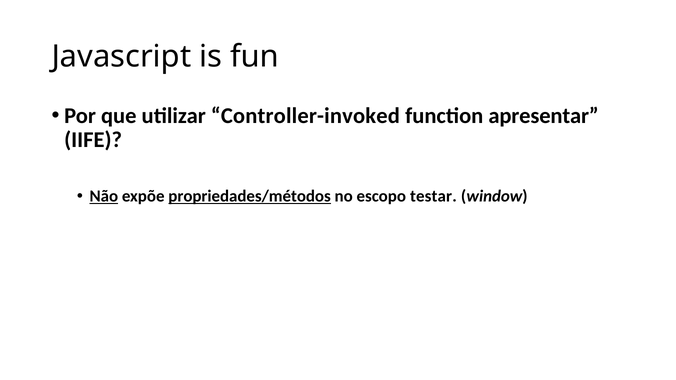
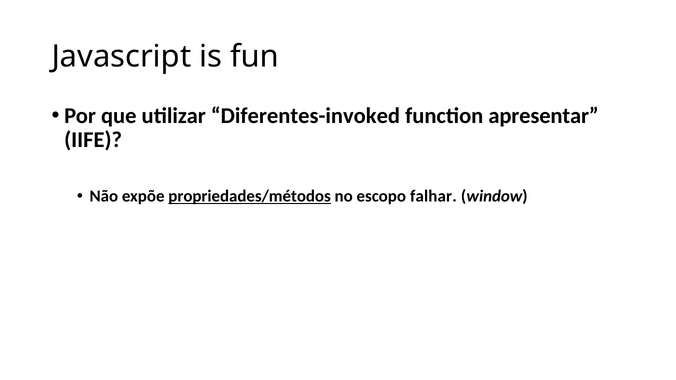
Controller-invoked: Controller-invoked -> Diferentes-invoked (305, 116)
Não underline: present -> none (104, 196)
testar: testar -> falhar (433, 196)
